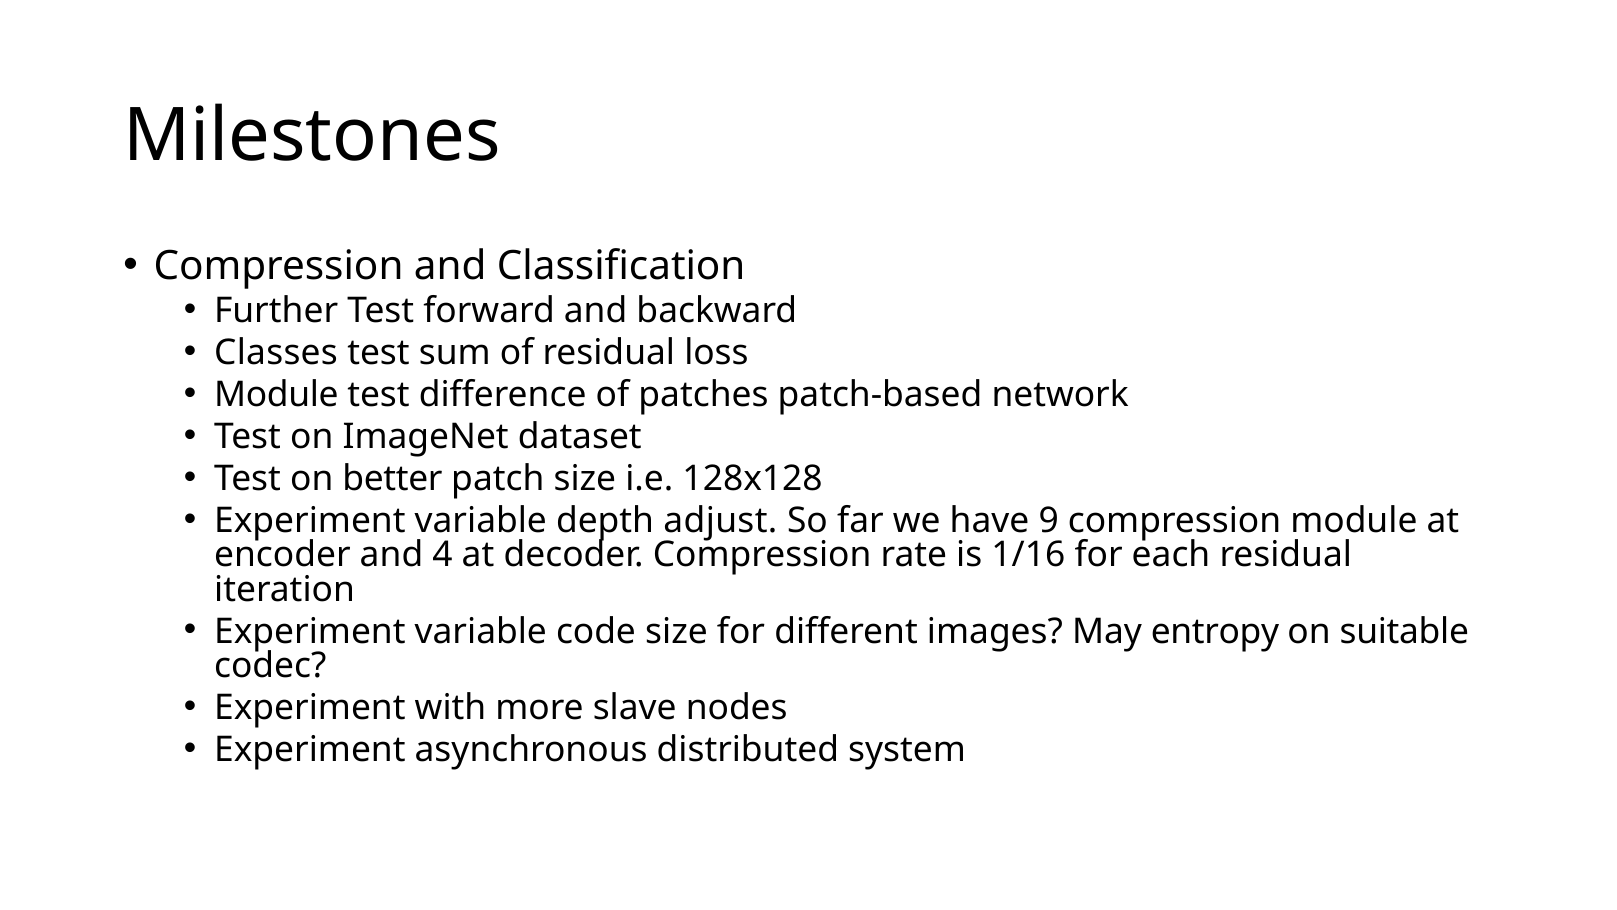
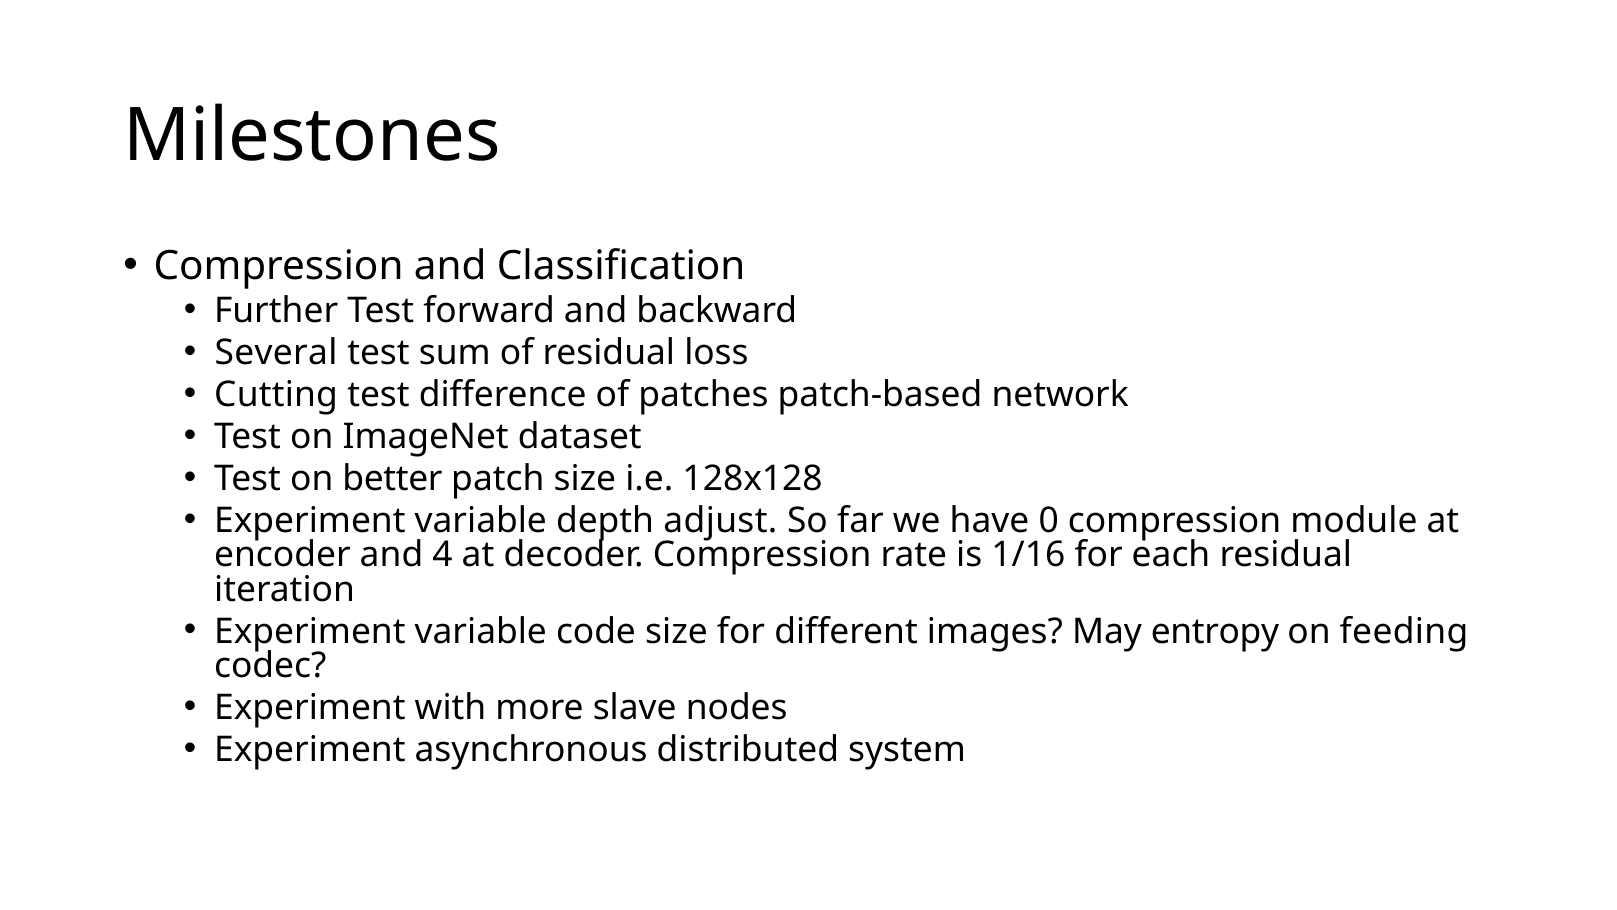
Classes: Classes -> Several (276, 353)
Module: Module -> Cutting (276, 395)
9: 9 -> 0 (1049, 520)
suitable: suitable -> feeding (1404, 631)
